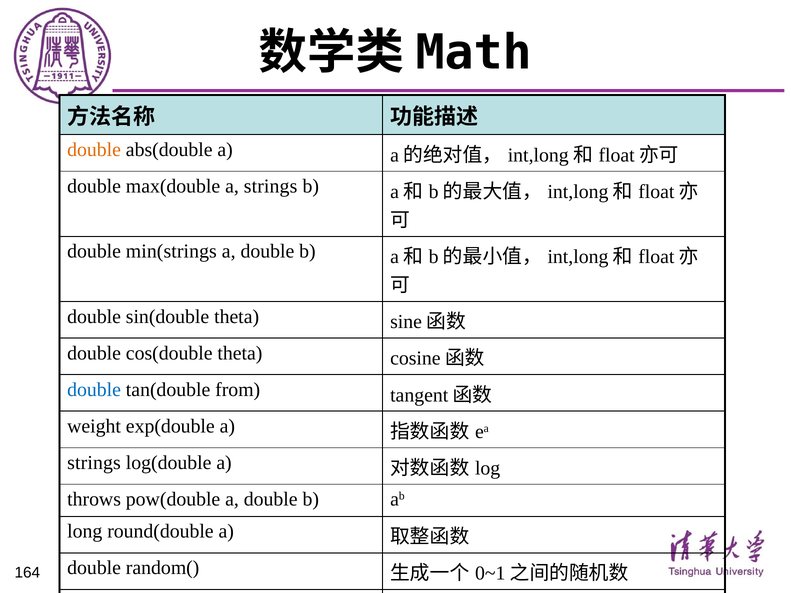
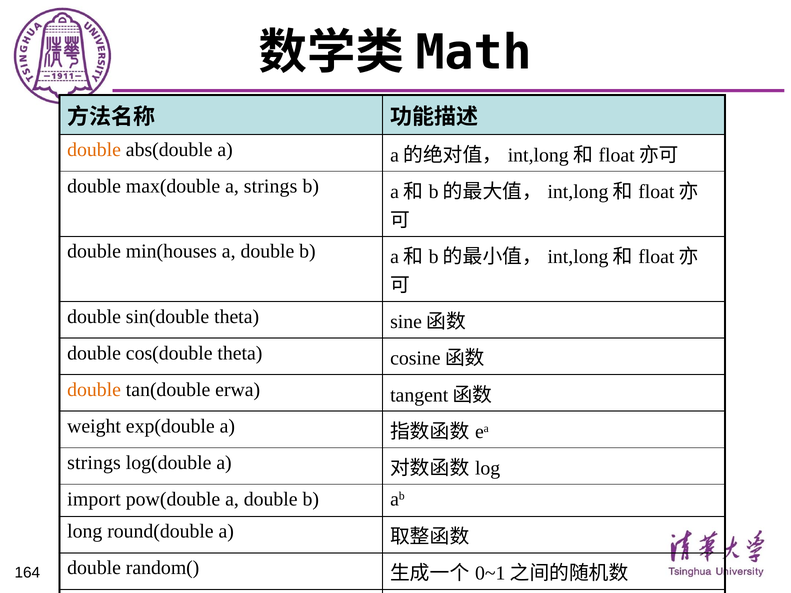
min(strings: min(strings -> min(houses (171, 252)
double colour: blue -> orange (94, 390)
from: from -> erwa (238, 390)
throws: throws -> import (94, 500)
